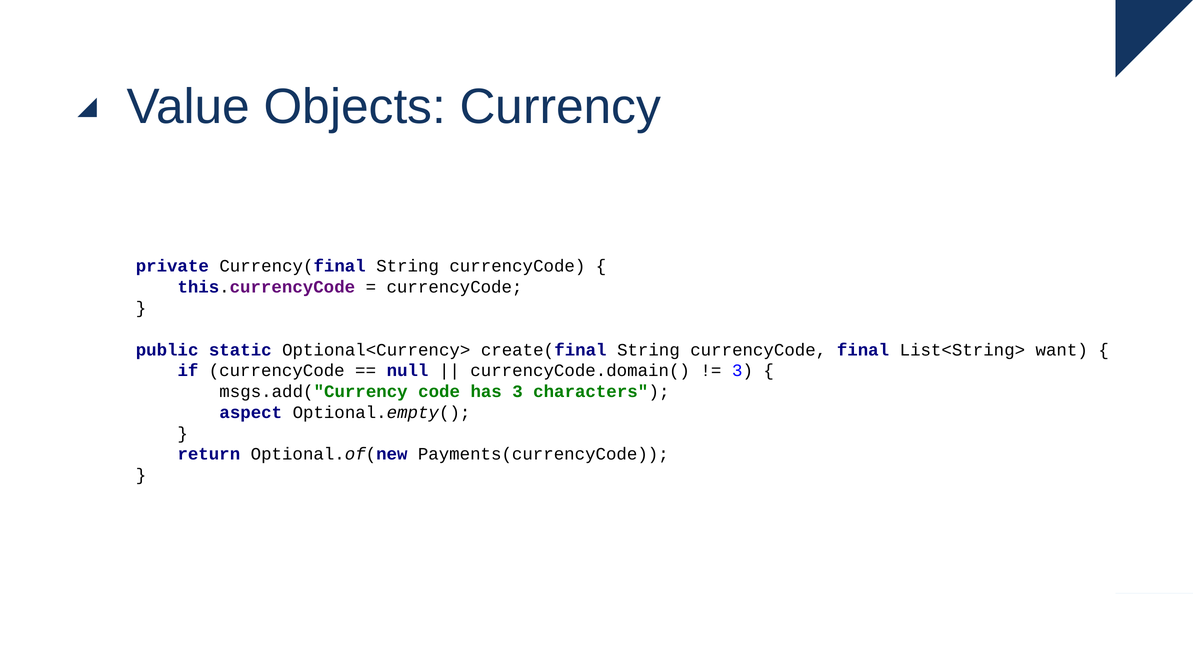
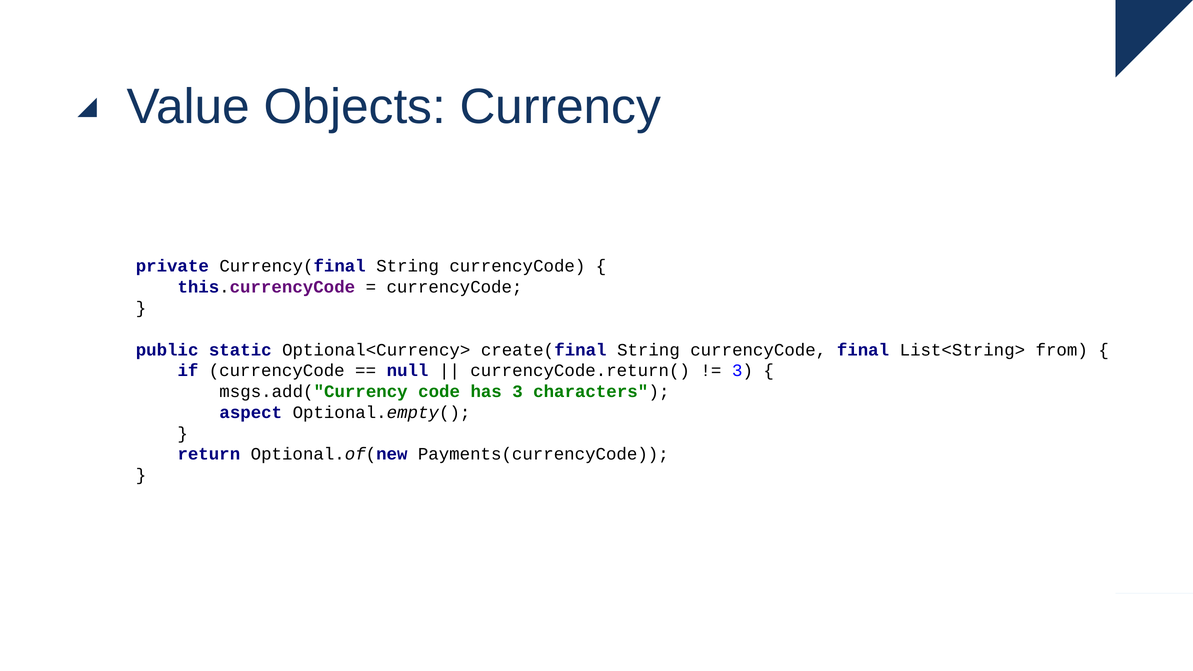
want: want -> from (1062, 350)
currencyCode.domain(: currencyCode.domain( -> currencyCode.return( (580, 371)
